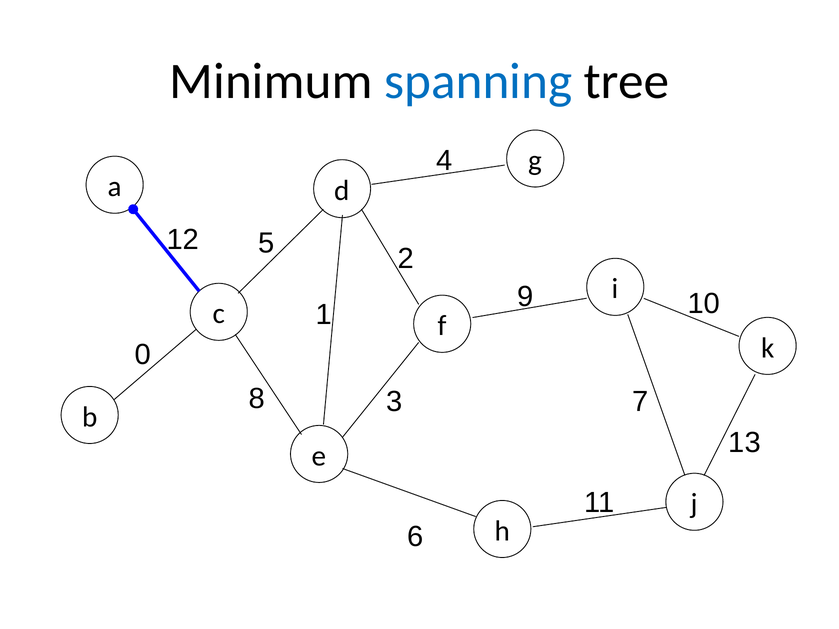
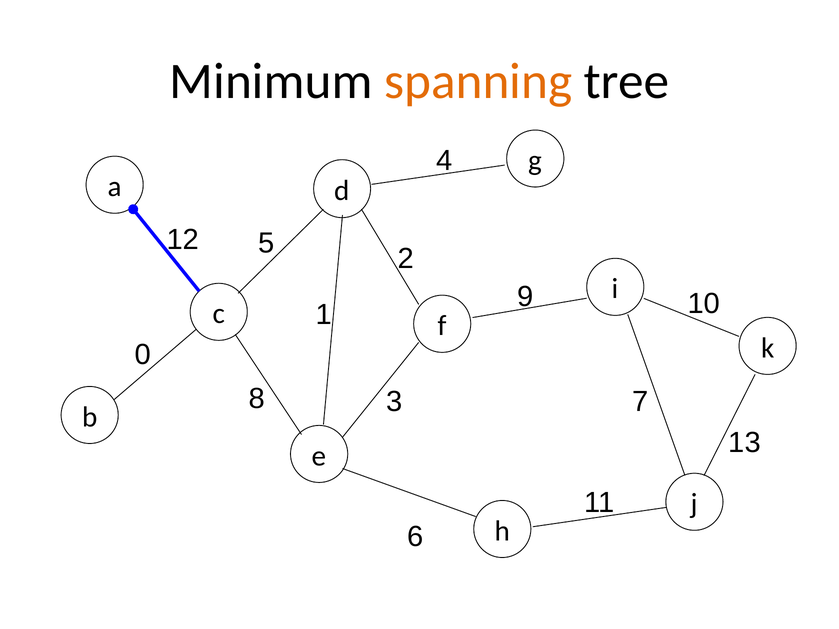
spanning colour: blue -> orange (478, 81)
